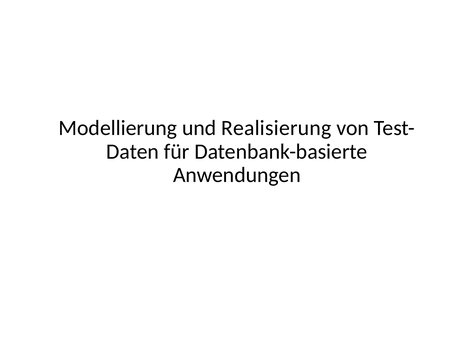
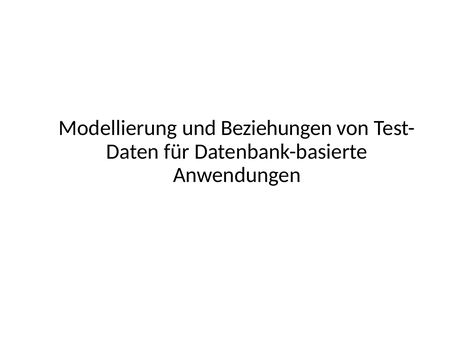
Realisierung: Realisierung -> Beziehungen (276, 128)
